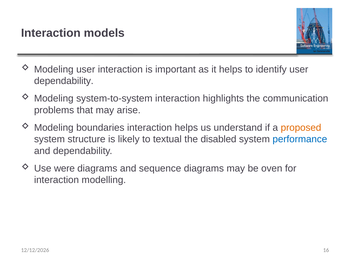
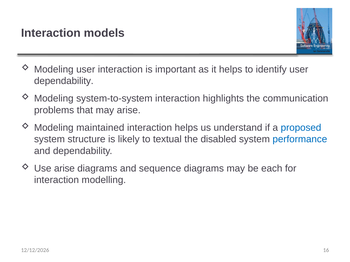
boundaries: boundaries -> maintained (100, 128)
proposed colour: orange -> blue (301, 128)
Use were: were -> arise (64, 169)
oven: oven -> each (272, 169)
